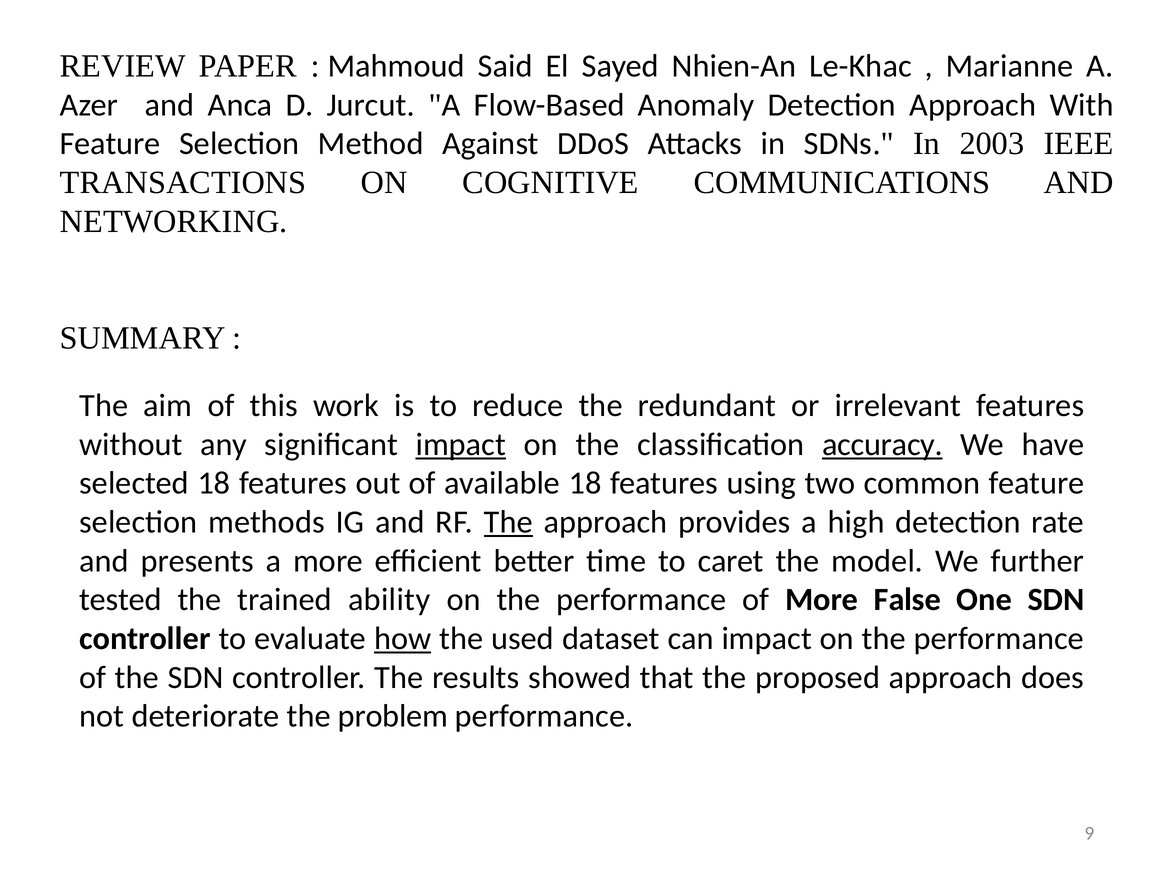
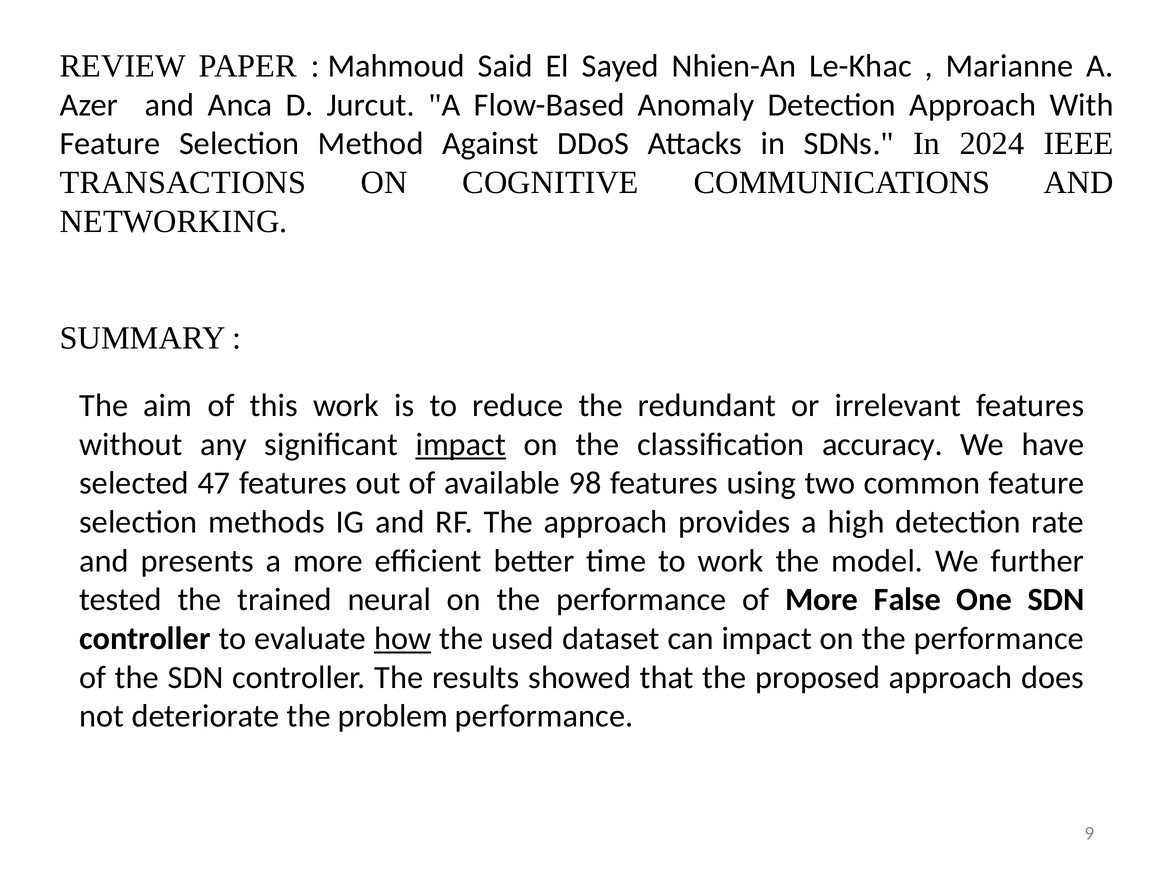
2003: 2003 -> 2024 (992, 144)
accuracy underline: present -> none (883, 444)
selected 18: 18 -> 47 (214, 483)
available 18: 18 -> 98 (585, 483)
The underline: present -> none (508, 522)
to caret: caret -> work (731, 561)
ability: ability -> neural (389, 600)
